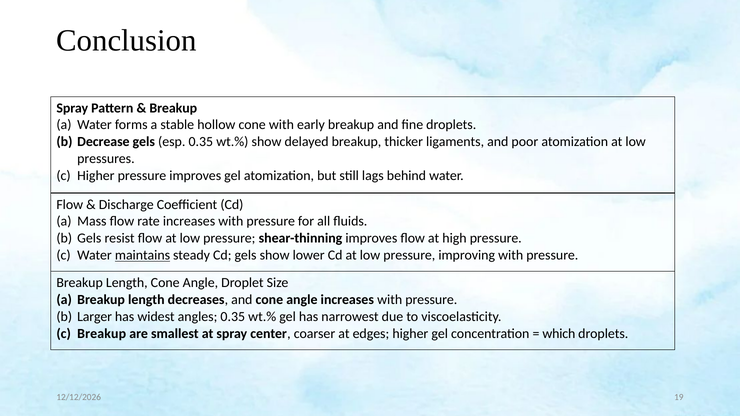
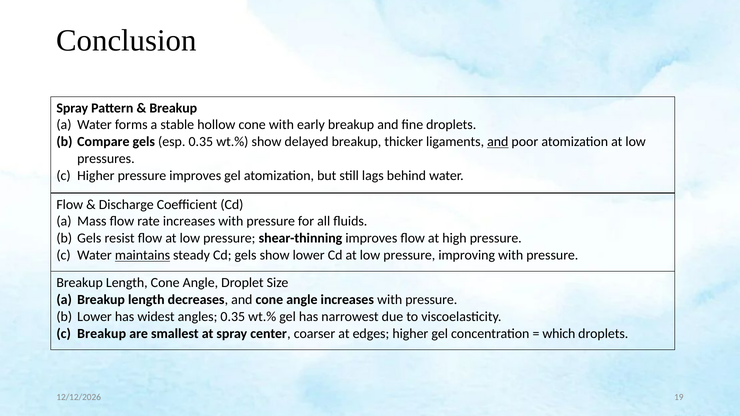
Decrease: Decrease -> Compare (103, 142)
and underline: none -> present (498, 142)
Larger: Larger -> Lower (95, 317)
